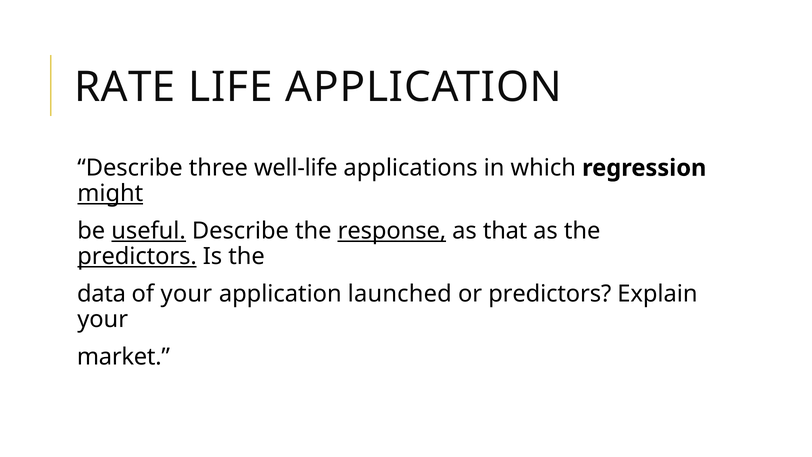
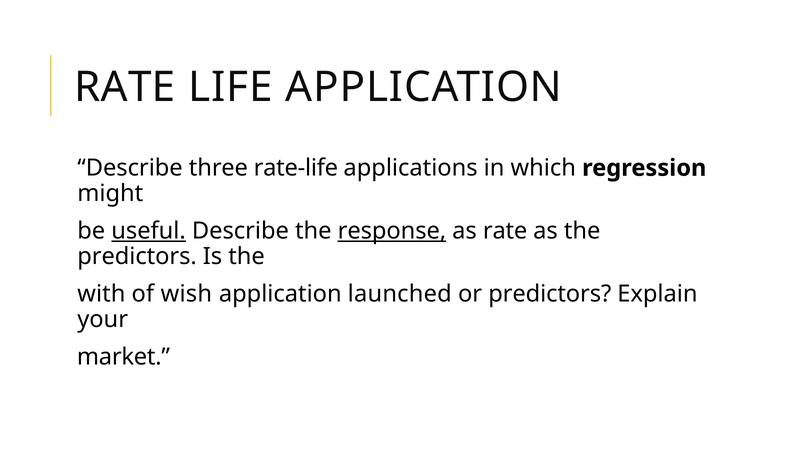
well-life: well-life -> rate-life (296, 168)
might underline: present -> none (110, 193)
as that: that -> rate (505, 231)
predictors underline: present -> none (137, 256)
data: data -> with (101, 294)
of your: your -> wish (186, 294)
